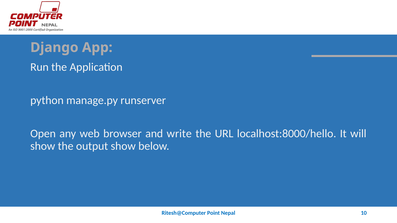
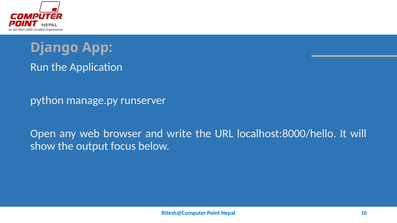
output show: show -> focus (123, 146)
